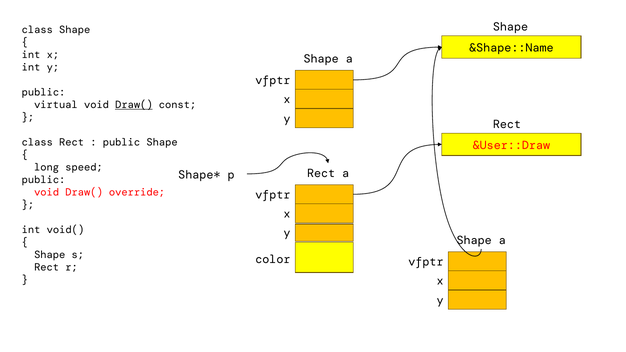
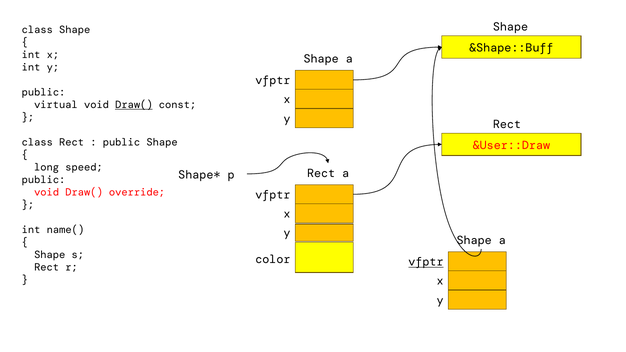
&Shape::Name: &Shape::Name -> &Shape::Buff (511, 48)
void(: void( -> name( (65, 230)
vfptr underline: none -> present (426, 262)
